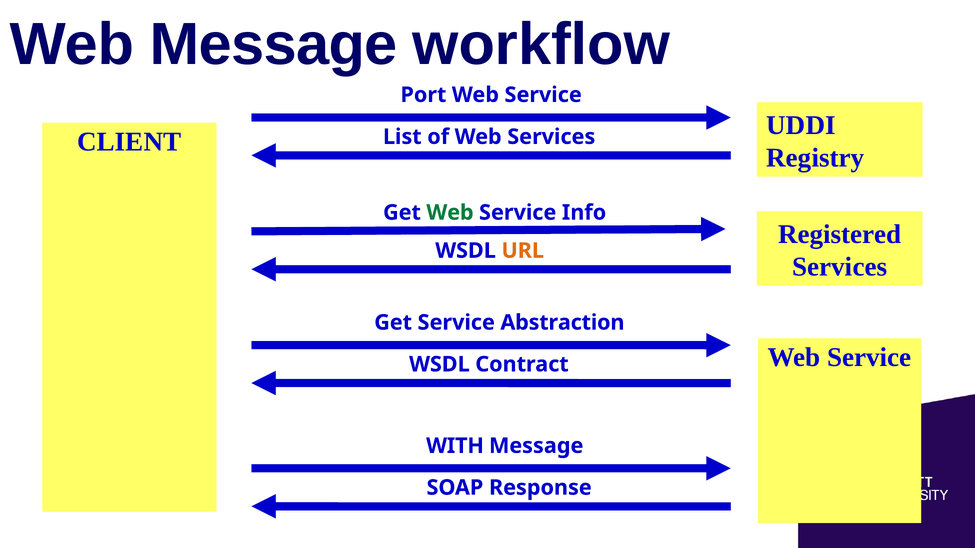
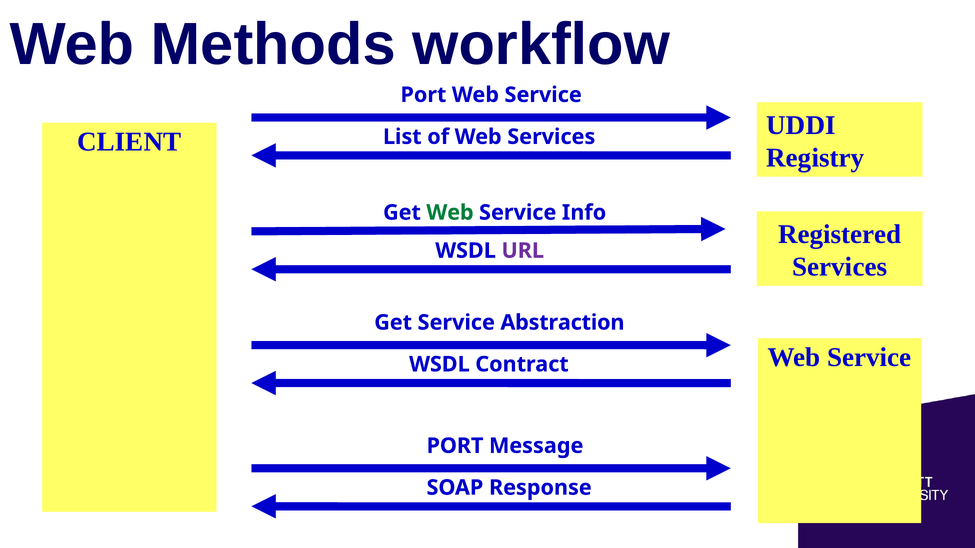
Web Message: Message -> Methods (273, 45)
URL colour: orange -> purple (523, 251)
WITH: WITH -> PORT (455, 446)
